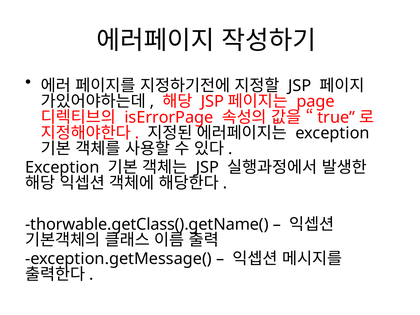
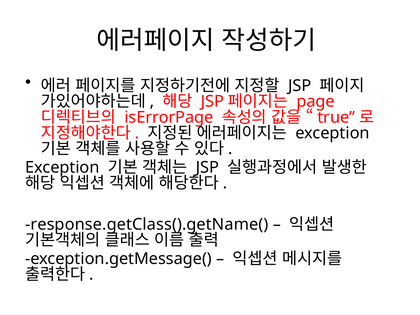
thorwable.getClass().getName(: thorwable.getClass().getName( -> response.getClass().getName( (147, 224)
